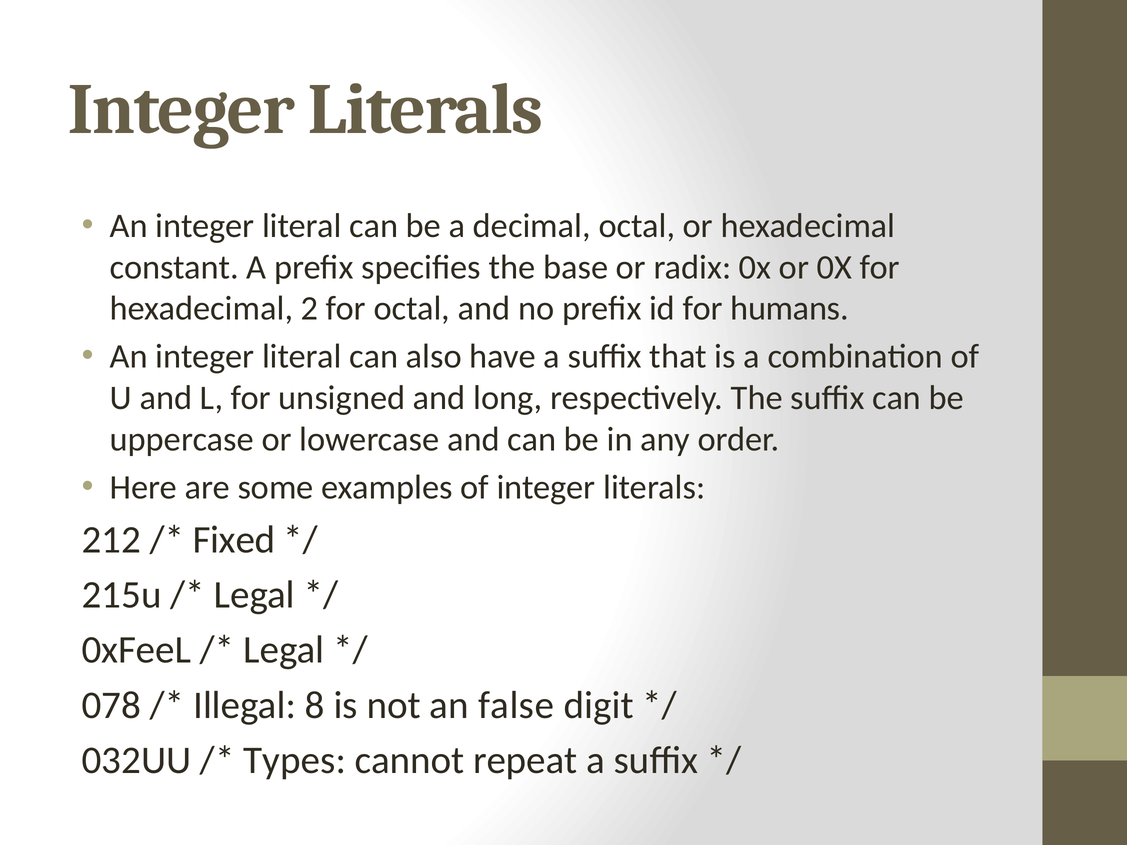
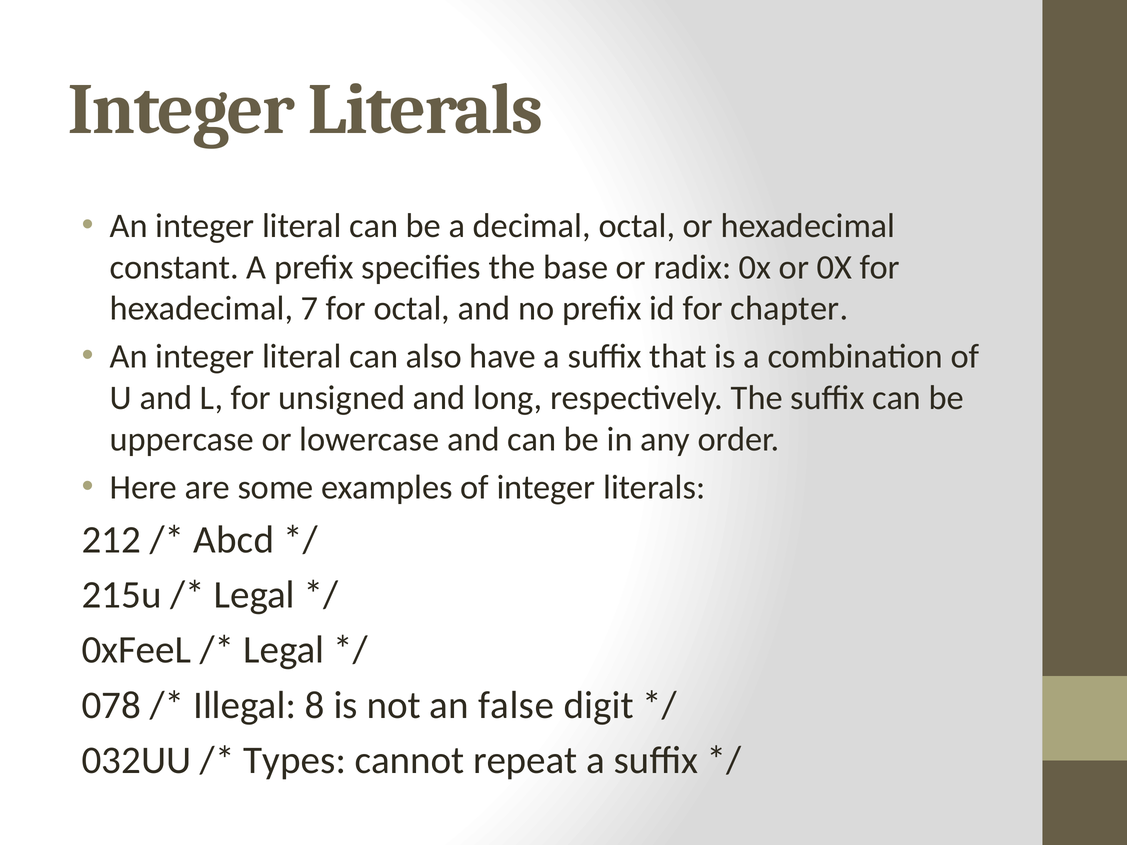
2: 2 -> 7 (310, 309)
humans: humans -> chapter (789, 309)
Fixed: Fixed -> Abcd (234, 540)
